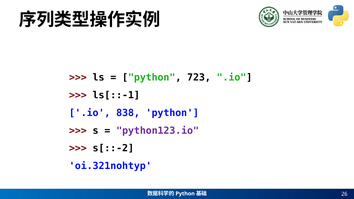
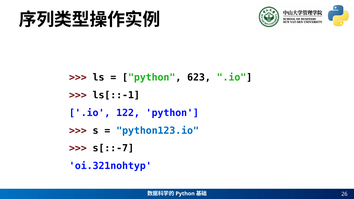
723: 723 -> 623 (199, 78)
838: 838 -> 122 (128, 113)
python123.io colour: purple -> blue (158, 131)
s[::-2: s[::-2 -> s[::-7 (113, 148)
